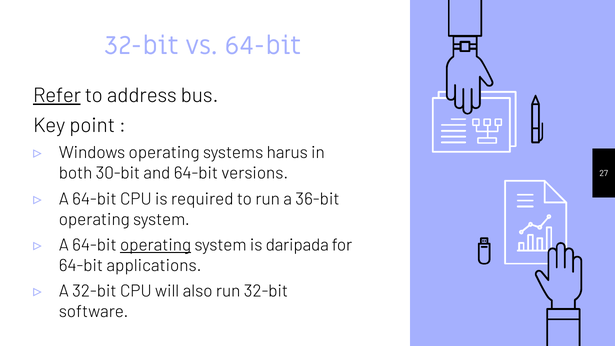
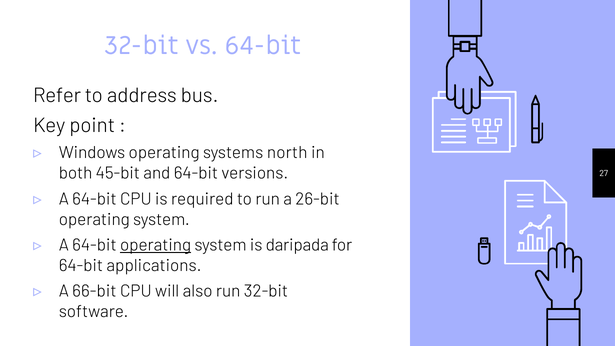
Refer underline: present -> none (57, 96)
harus: harus -> north (287, 153)
30-bit: 30-bit -> 45-bit (118, 173)
36-bit: 36-bit -> 26-bit (318, 199)
A 32-bit: 32-bit -> 66-bit (94, 291)
